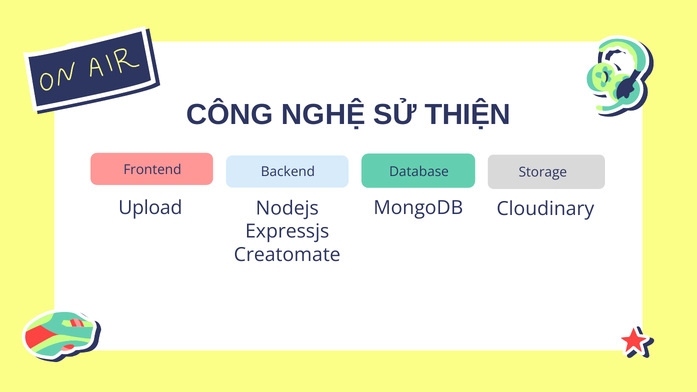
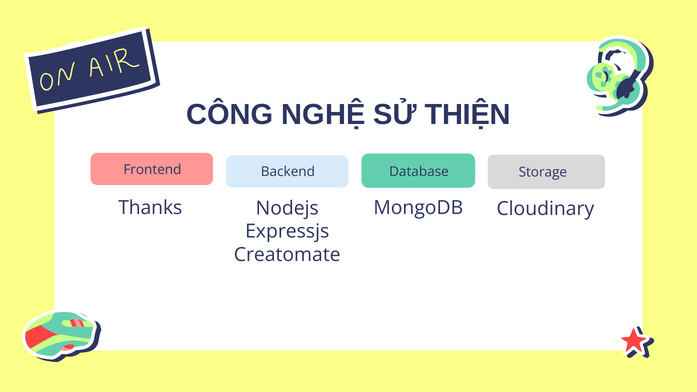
Upload: Upload -> Thanks (150, 208)
